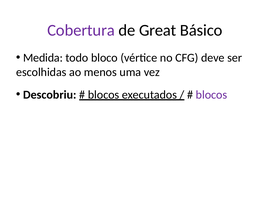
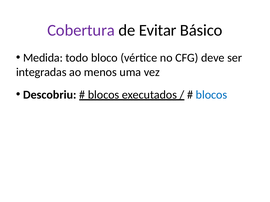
Great: Great -> Evitar (158, 30)
escolhidas: escolhidas -> integradas (41, 72)
blocos colour: purple -> blue (211, 95)
